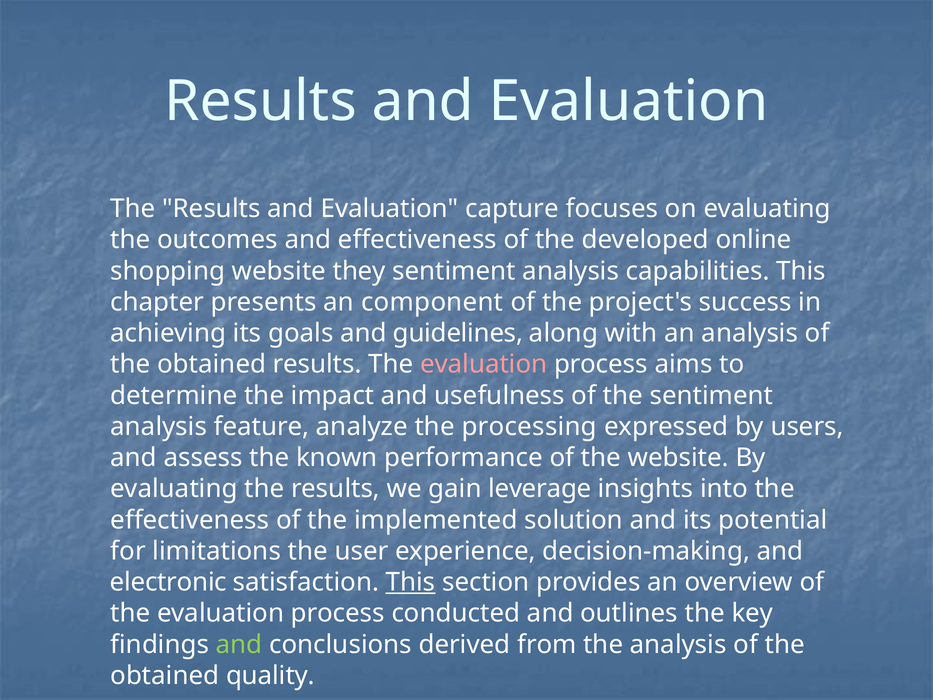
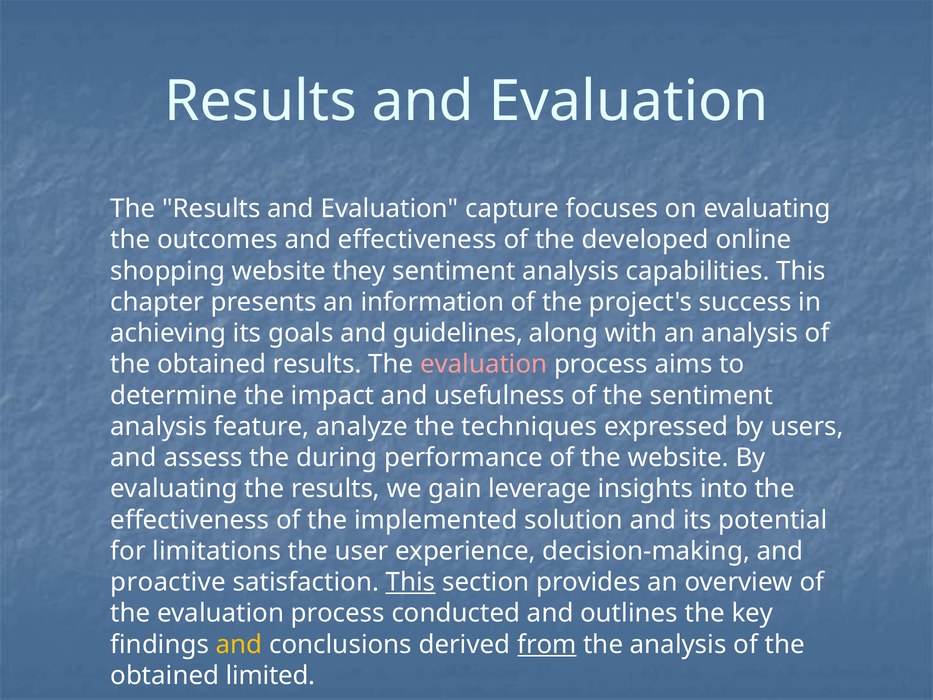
component: component -> information (432, 302)
processing: processing -> techniques (529, 426)
known: known -> during (337, 458)
electronic: electronic -> proactive (168, 582)
and colour: light green -> yellow (239, 644)
from underline: none -> present (547, 644)
quality: quality -> limited (271, 675)
